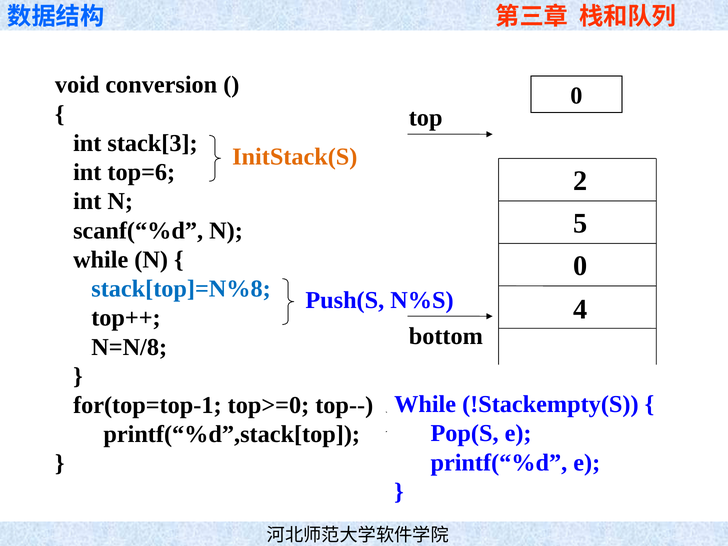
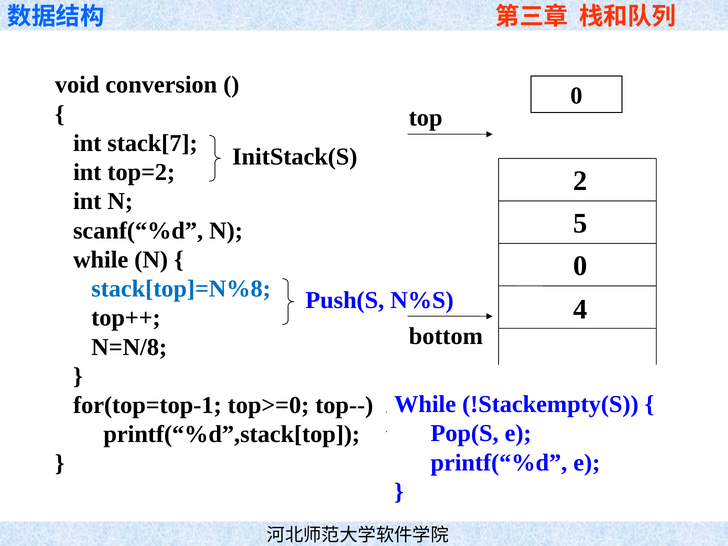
stack[3: stack[3 -> stack[7 (153, 143)
InitStack(S colour: orange -> black (295, 157)
top=6: top=6 -> top=2 (141, 172)
